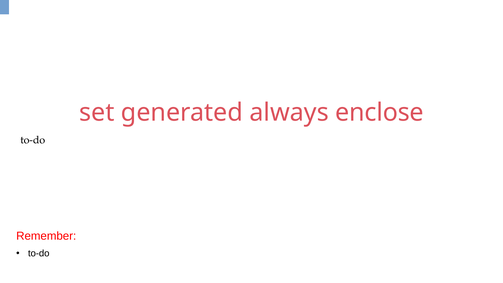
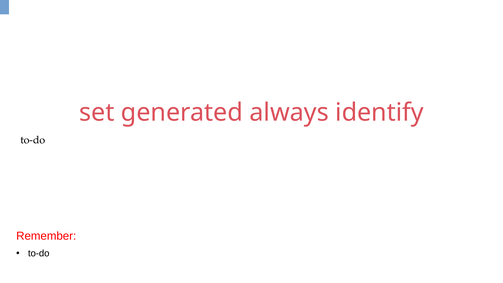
enclose: enclose -> identify (379, 113)
